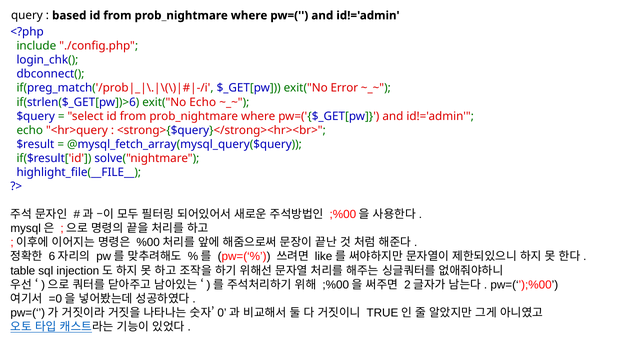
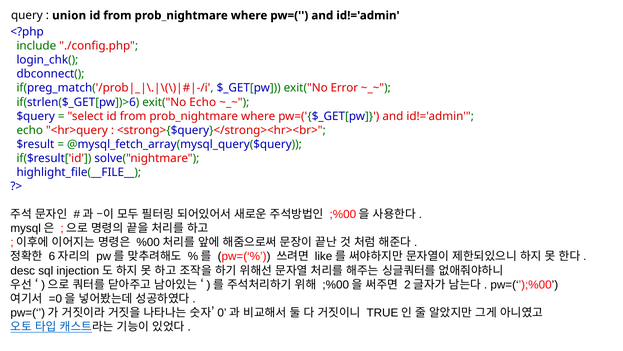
based: based -> union (69, 15)
table: table -> desc (23, 270)
